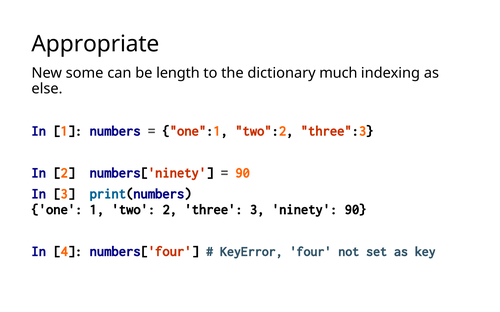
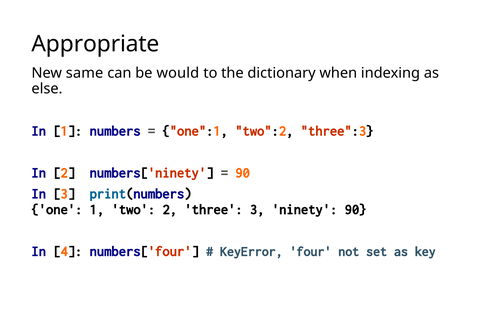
some: some -> same (85, 73)
length: length -> would (178, 73)
much: much -> when (338, 73)
